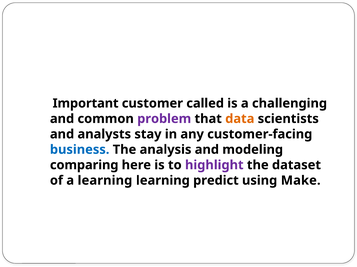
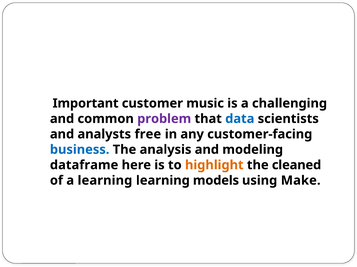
called: called -> music (205, 104)
data colour: orange -> blue (240, 119)
stay: stay -> free (148, 135)
comparing: comparing -> dataframe (84, 165)
highlight colour: purple -> orange (214, 165)
dataset: dataset -> cleaned (297, 165)
predict: predict -> models (216, 181)
